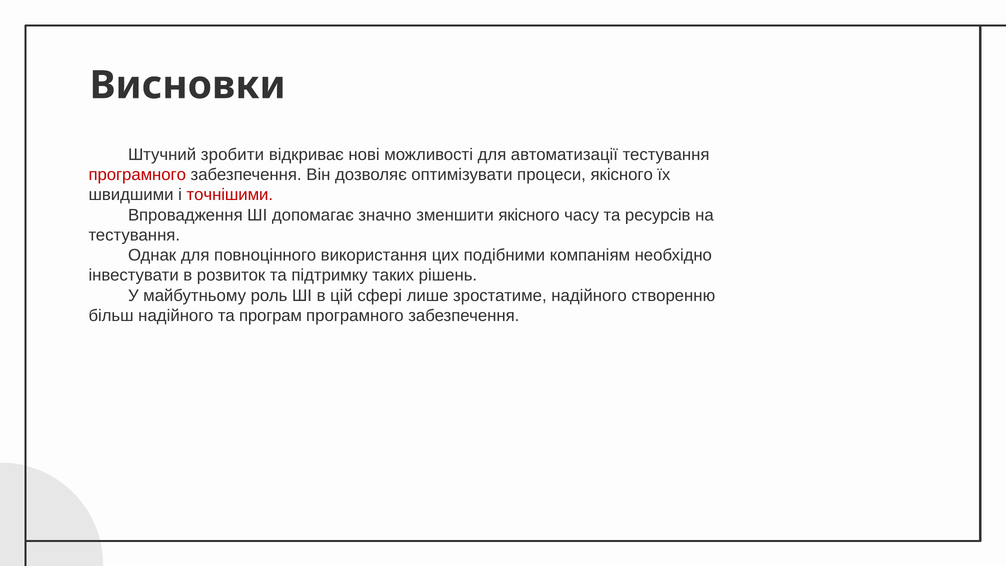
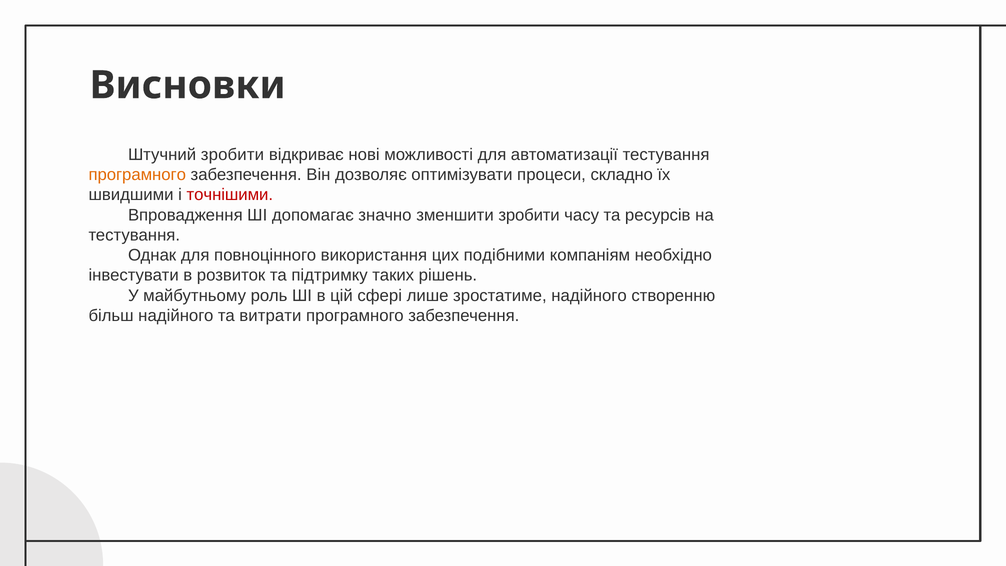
програмного colour: red -> orange (137, 175)
процеси якісного: якісного -> складно (622, 175)
зменшити якісного: якісного -> зробити (529, 215)
програм: програм -> витрати (270, 316)
